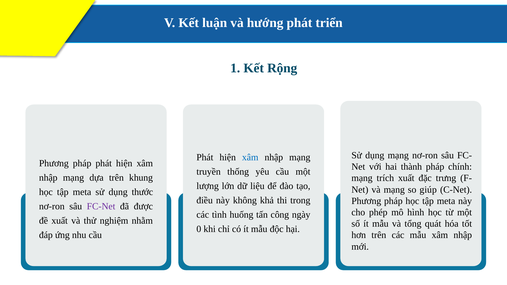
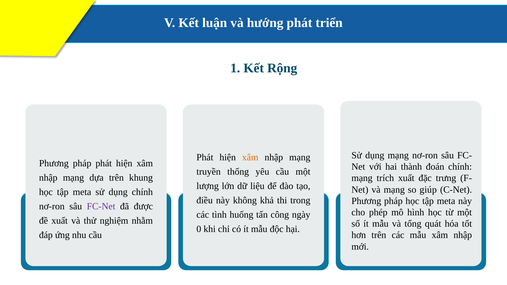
xâm colour: blue -> orange (250, 157)
thành pháp: pháp -> đoán (435, 167)
dụng thước: thước -> chính (142, 192)
